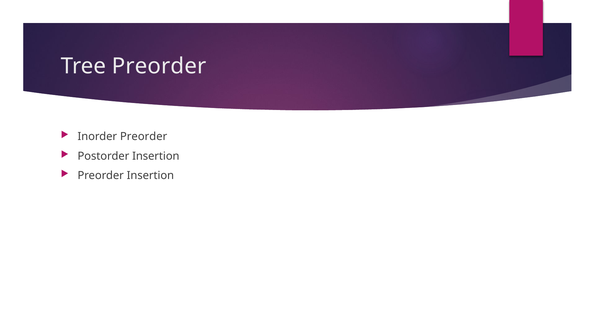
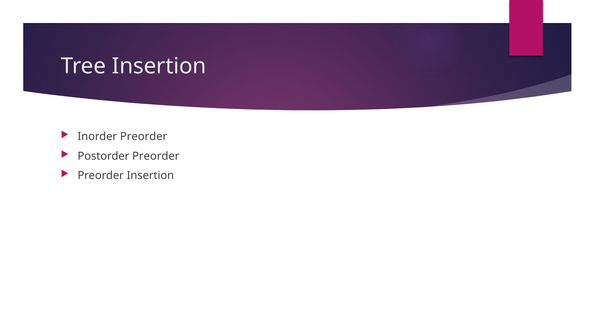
Tree Preorder: Preorder -> Insertion (159, 66)
Postorder Insertion: Insertion -> Preorder (156, 156)
